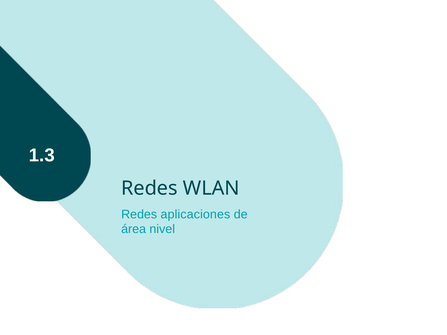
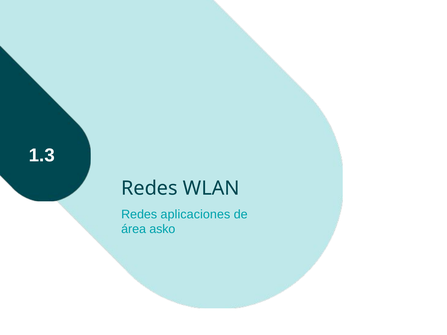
nivel: nivel -> asko (162, 229)
